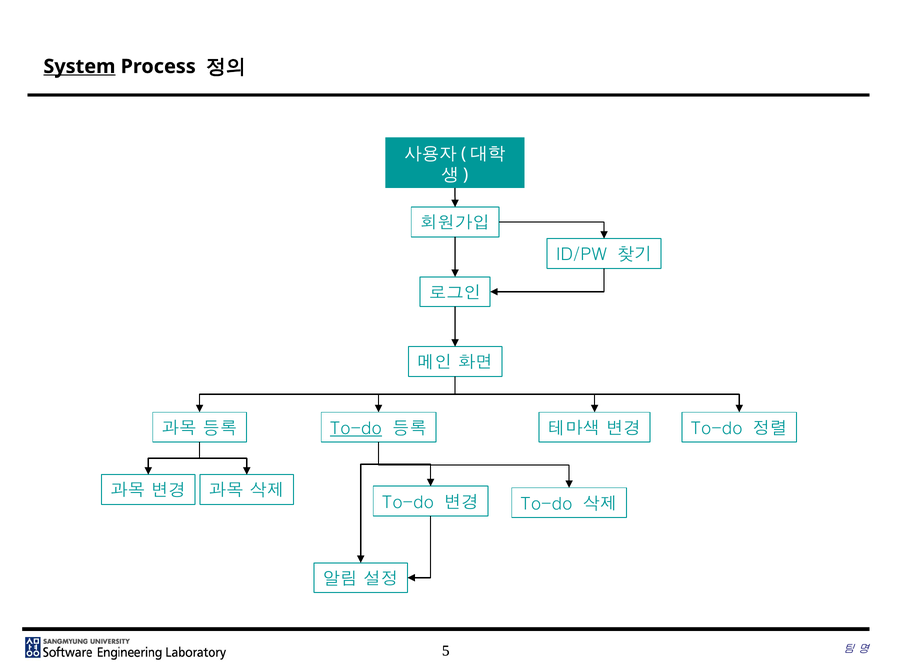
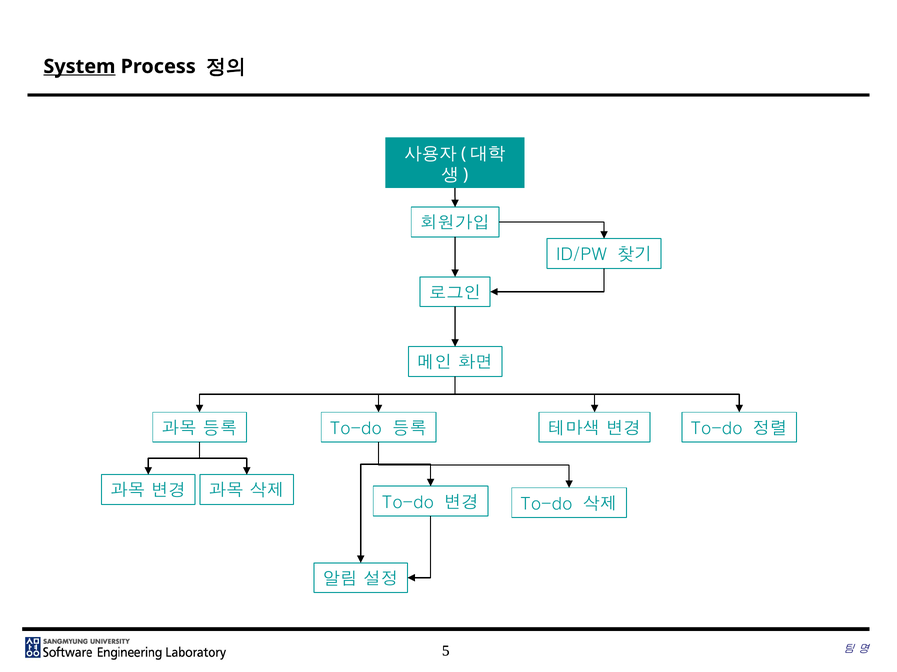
To-do underline: present -> none (356, 429)
